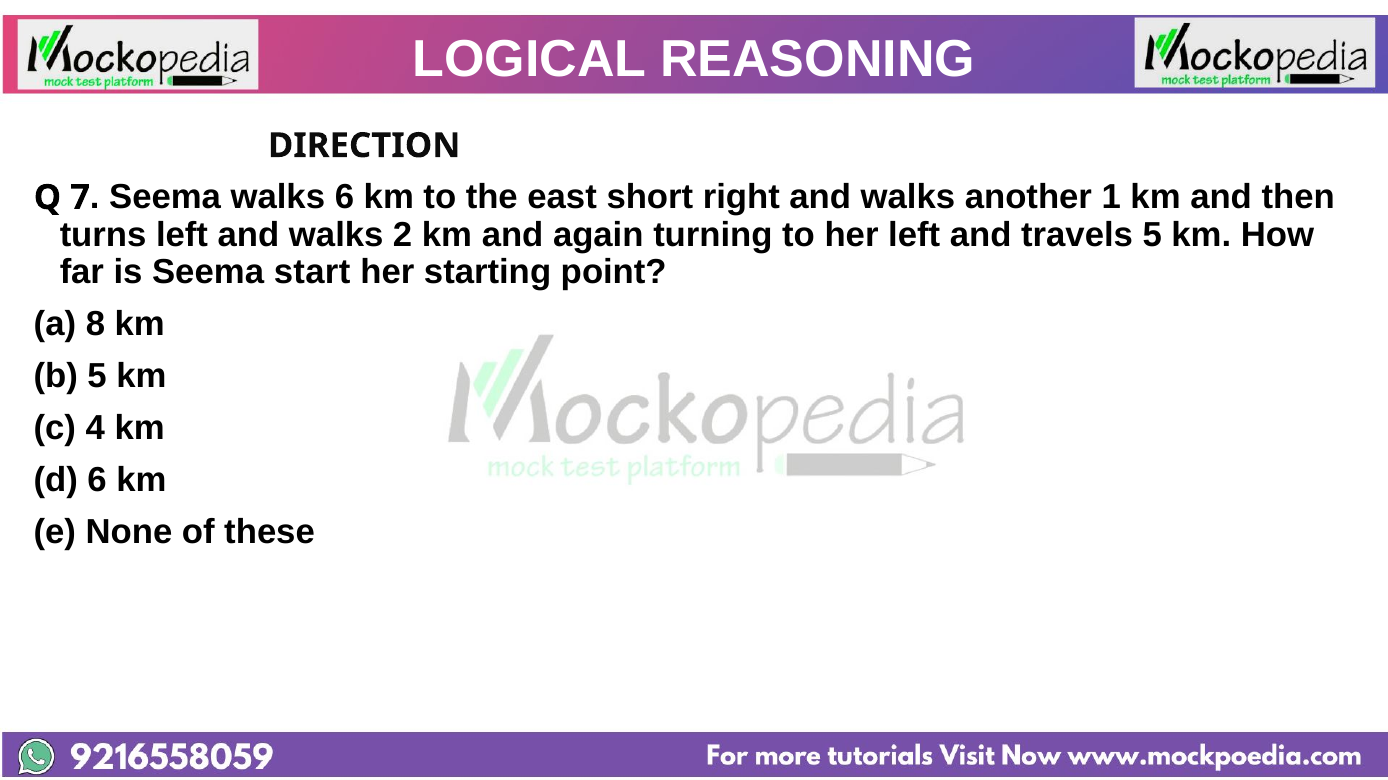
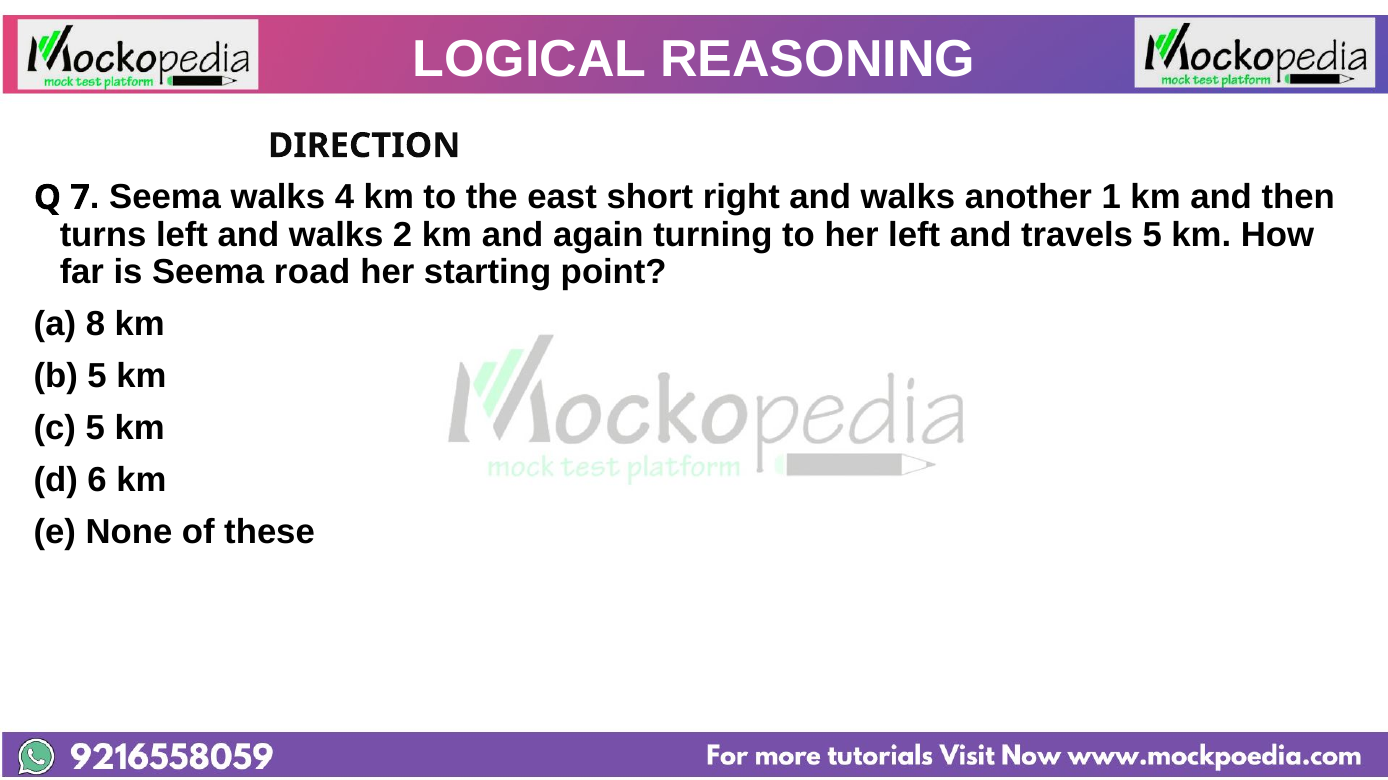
walks 6: 6 -> 4 (344, 198)
start: start -> road (312, 273)
c 4: 4 -> 5 (95, 428)
